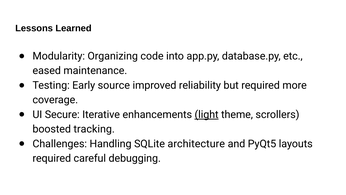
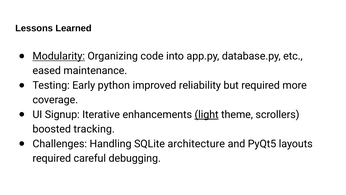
Modularity underline: none -> present (59, 56)
source: source -> python (114, 85)
Secure: Secure -> Signup (62, 114)
